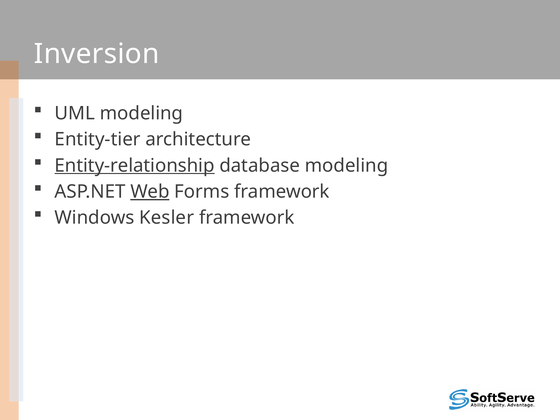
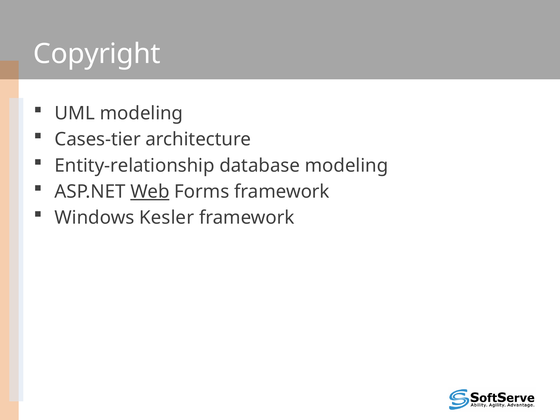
Inversion: Inversion -> Copyright (97, 54)
Entity-tier: Entity-tier -> Cases-tier (98, 139)
Entity-relationship underline: present -> none (135, 166)
